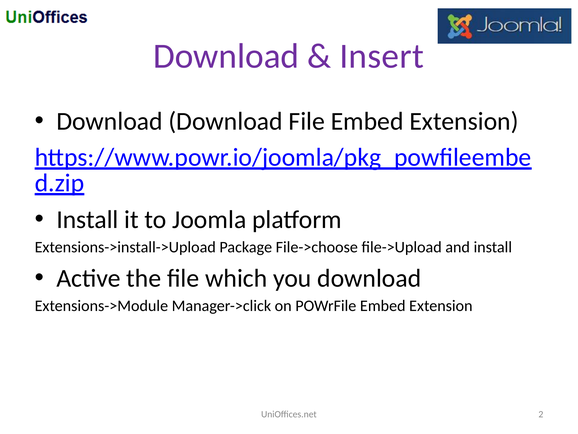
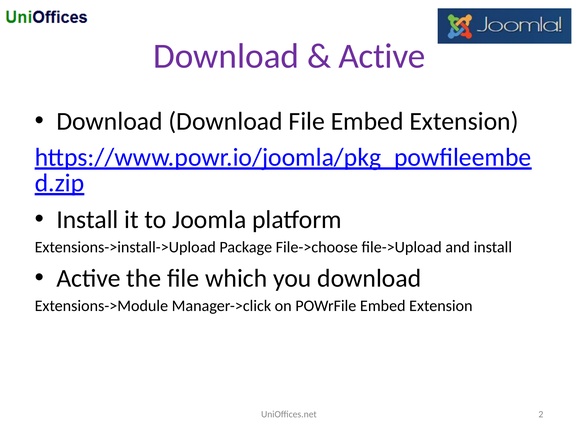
Insert: Insert -> Active (382, 56)
